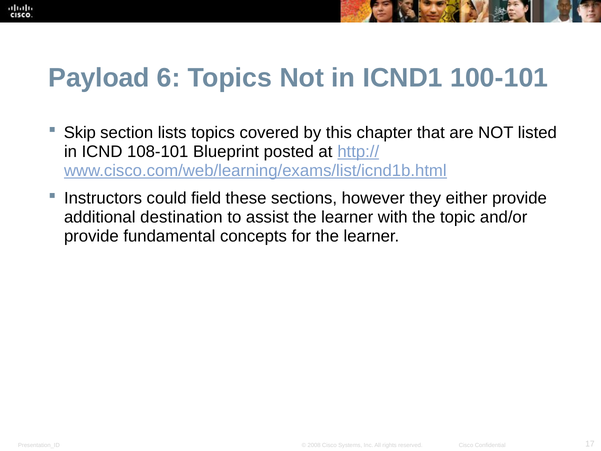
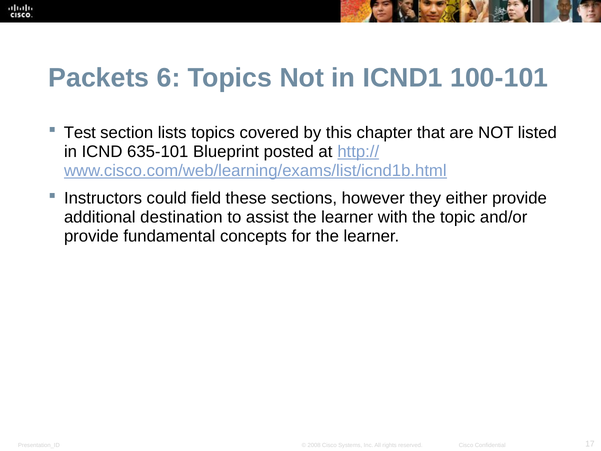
Payload: Payload -> Packets (99, 78)
Skip: Skip -> Test (80, 133)
108-101: 108-101 -> 635-101 (158, 152)
